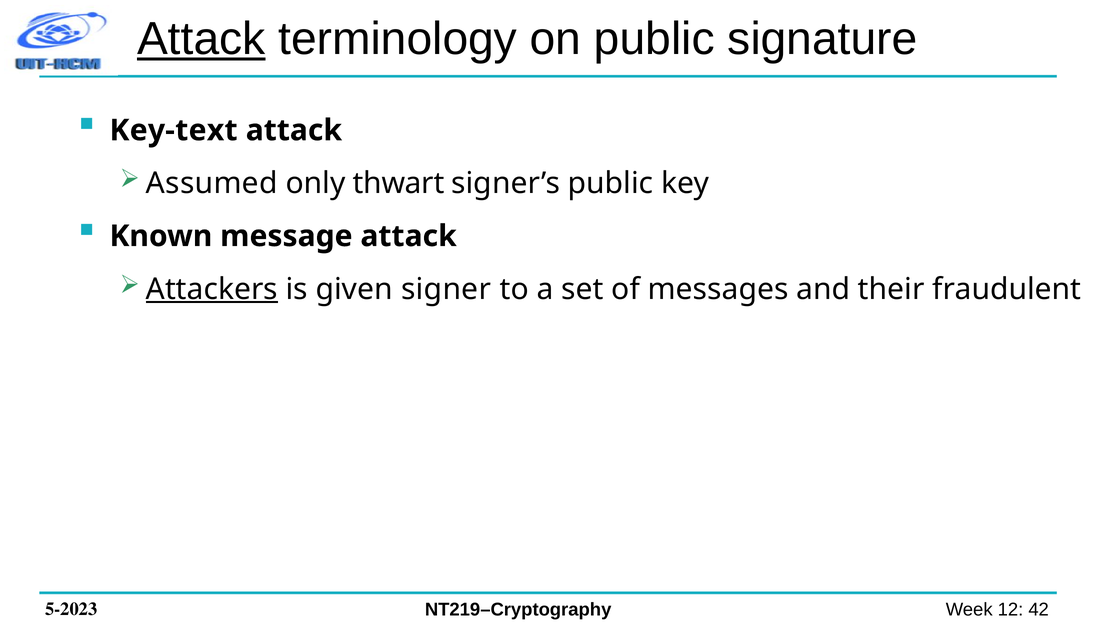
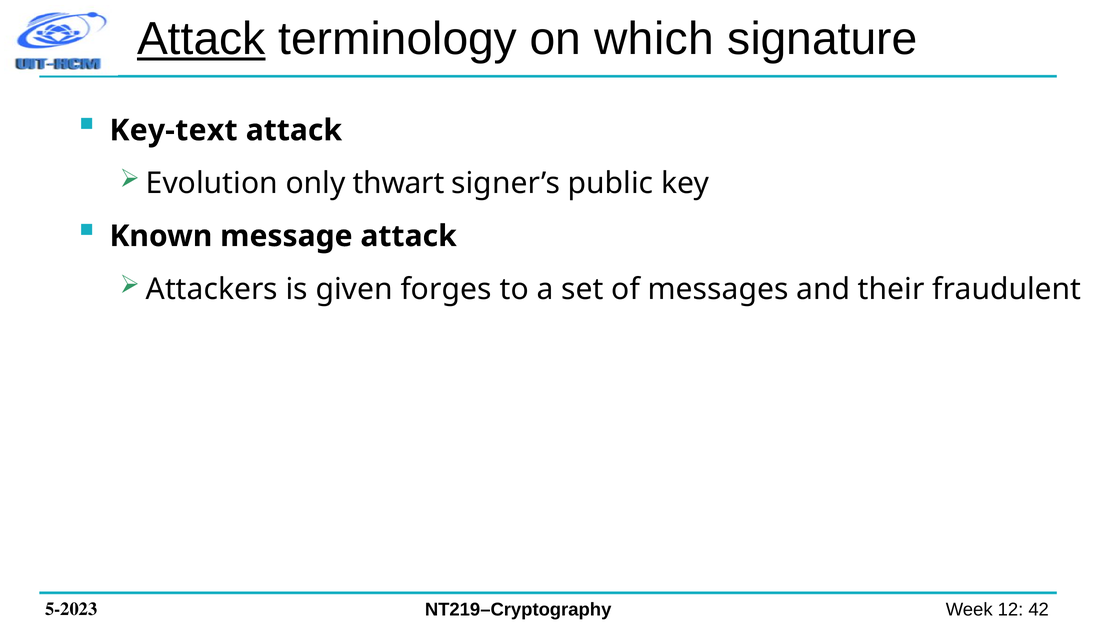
on public: public -> which (654, 39)
Assumed: Assumed -> Evolution (212, 183)
Attackers underline: present -> none (212, 289)
signer: signer -> forges (446, 289)
